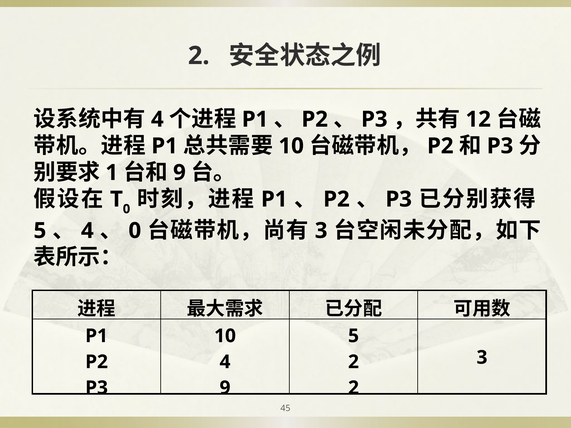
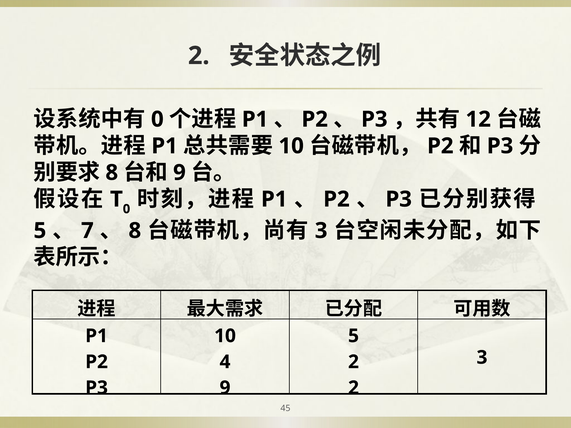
4: 4 -> 0 (157, 119)
1: 1 -> 8 (112, 173)
4: 4 -> 7 (87, 231)
0: 0 -> 8 (135, 231)
